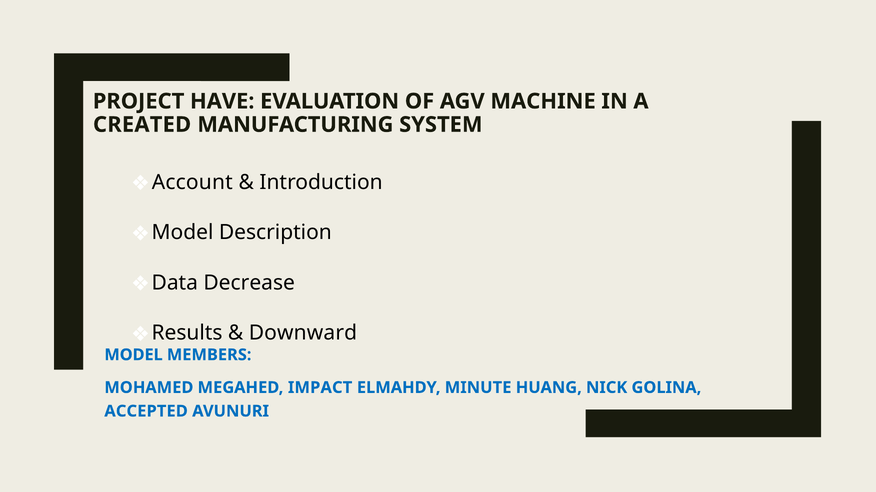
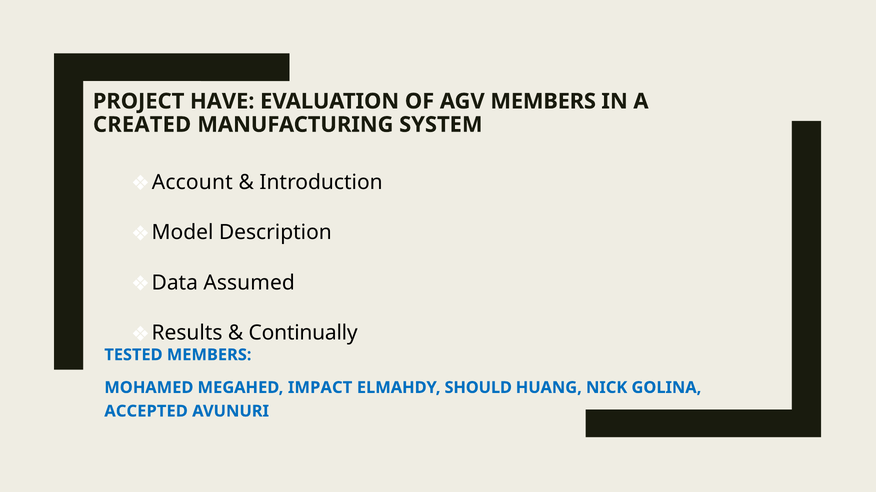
AGV MACHINE: MACHINE -> MEMBERS (543, 101)
Decrease: Decrease -> Assumed (249, 283)
Downward: Downward -> Continually (303, 334)
MODEL: MODEL -> TESTED (133, 355)
MINUTE: MINUTE -> SHOULD (478, 388)
